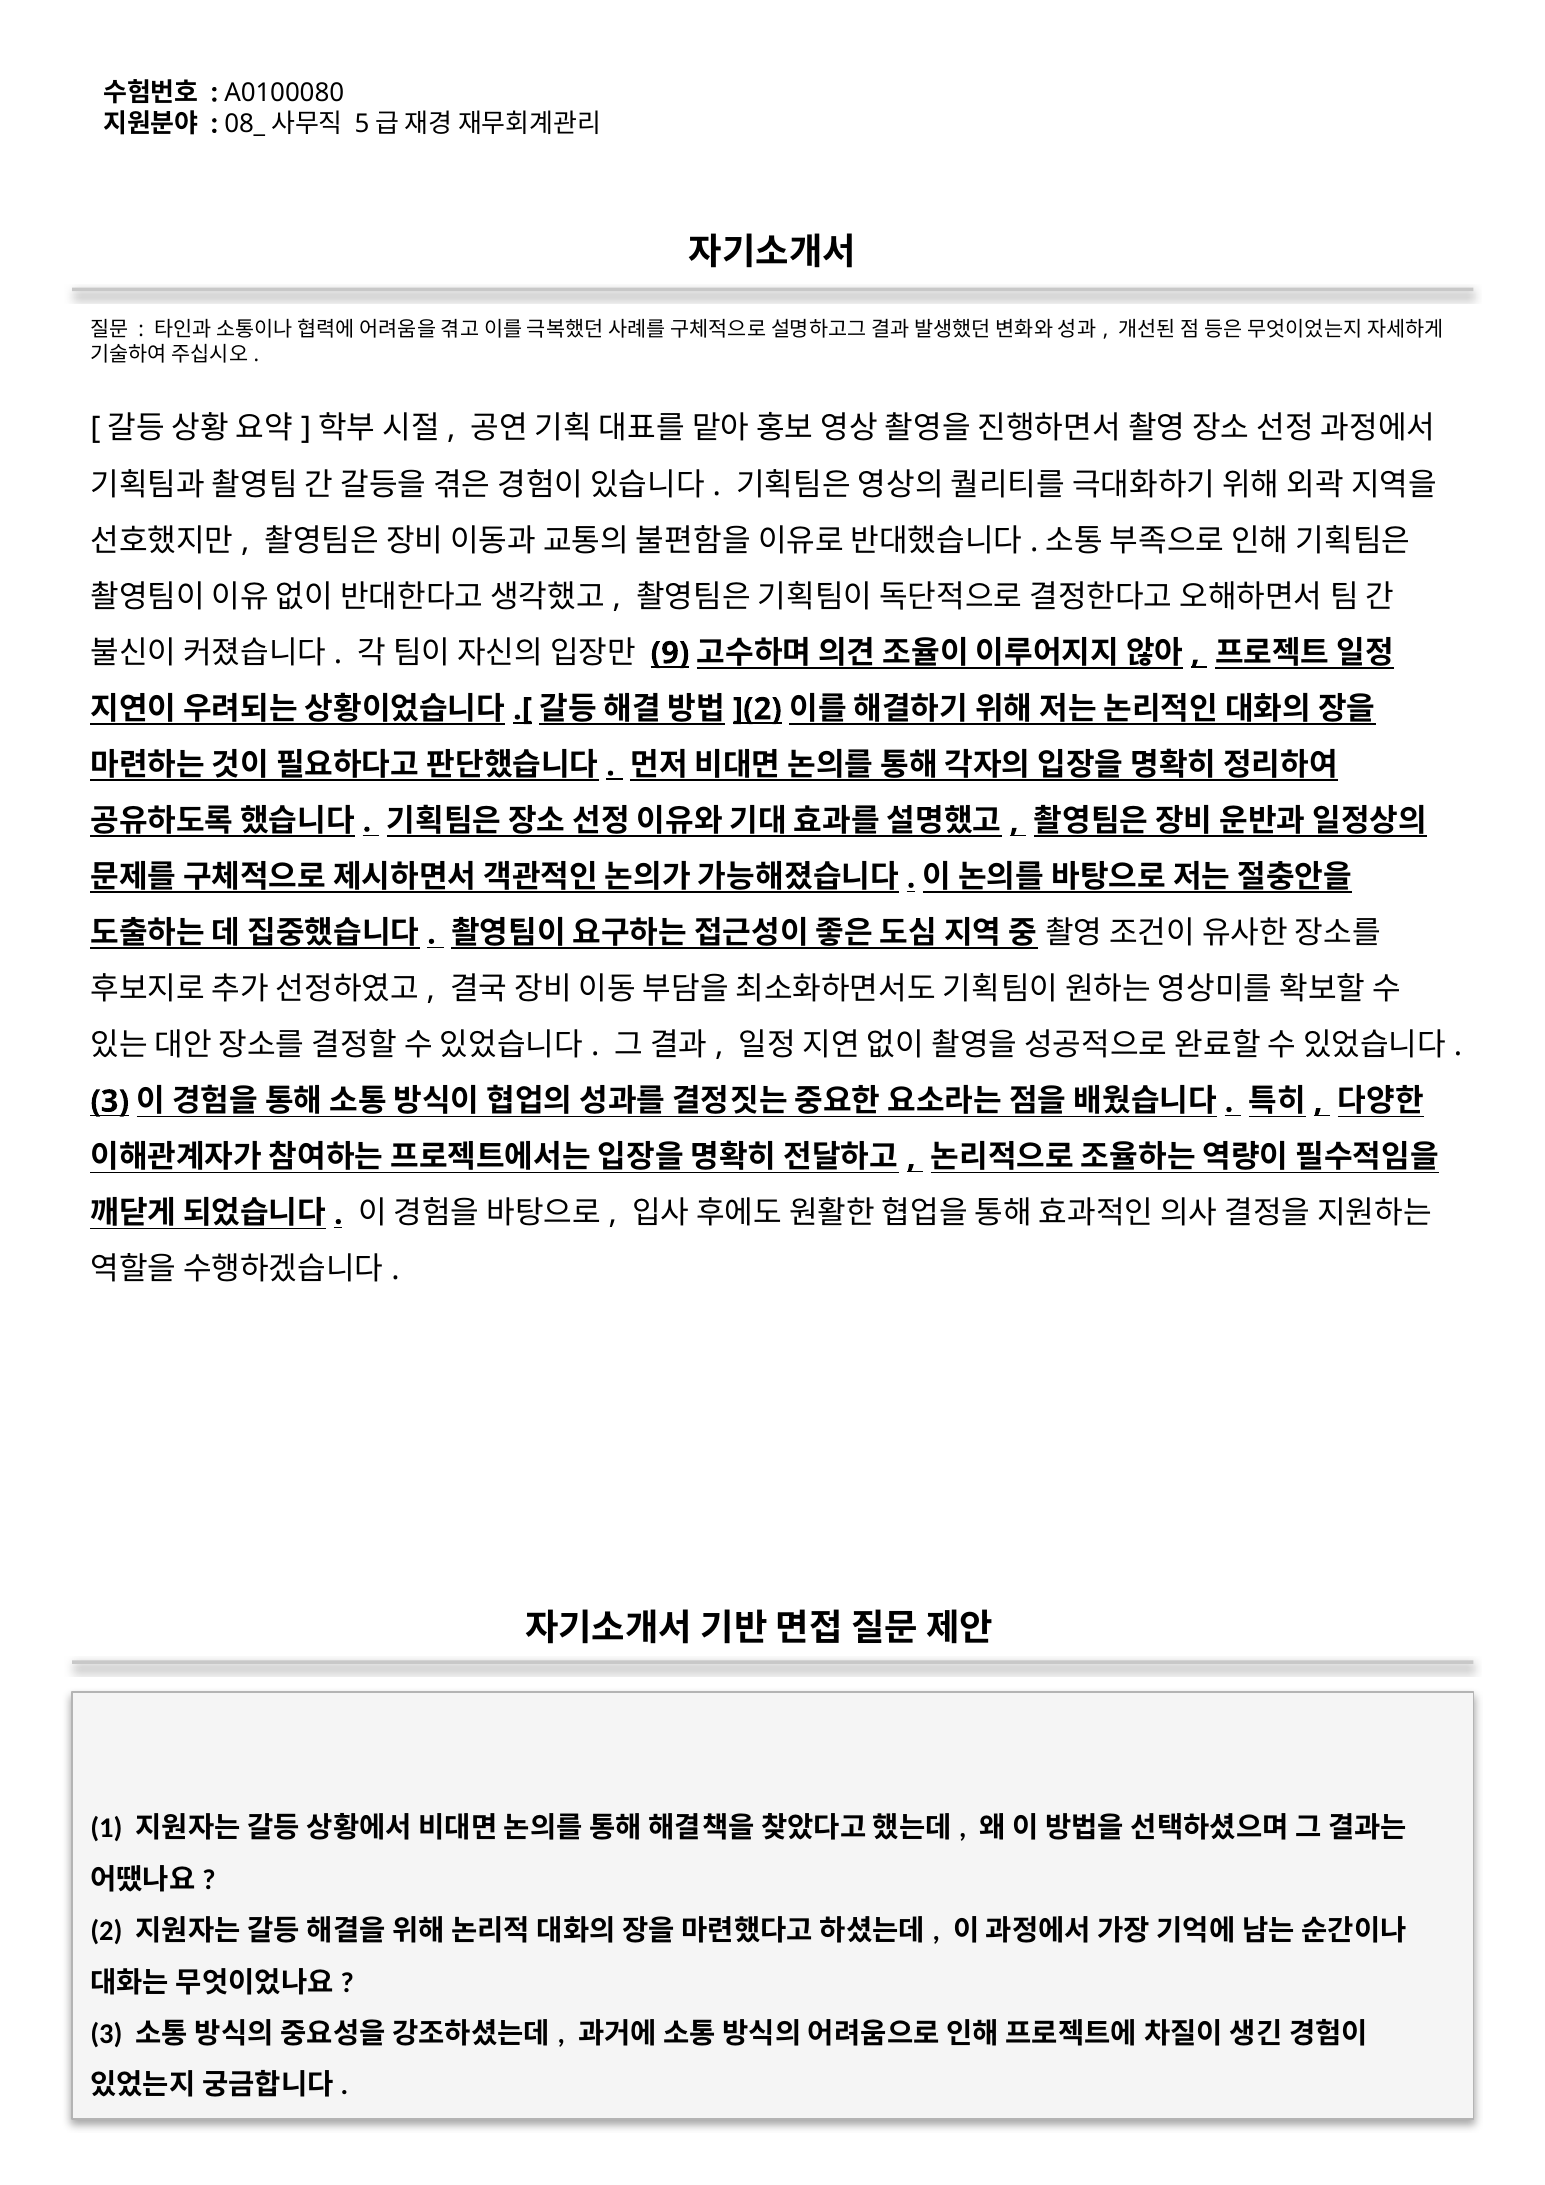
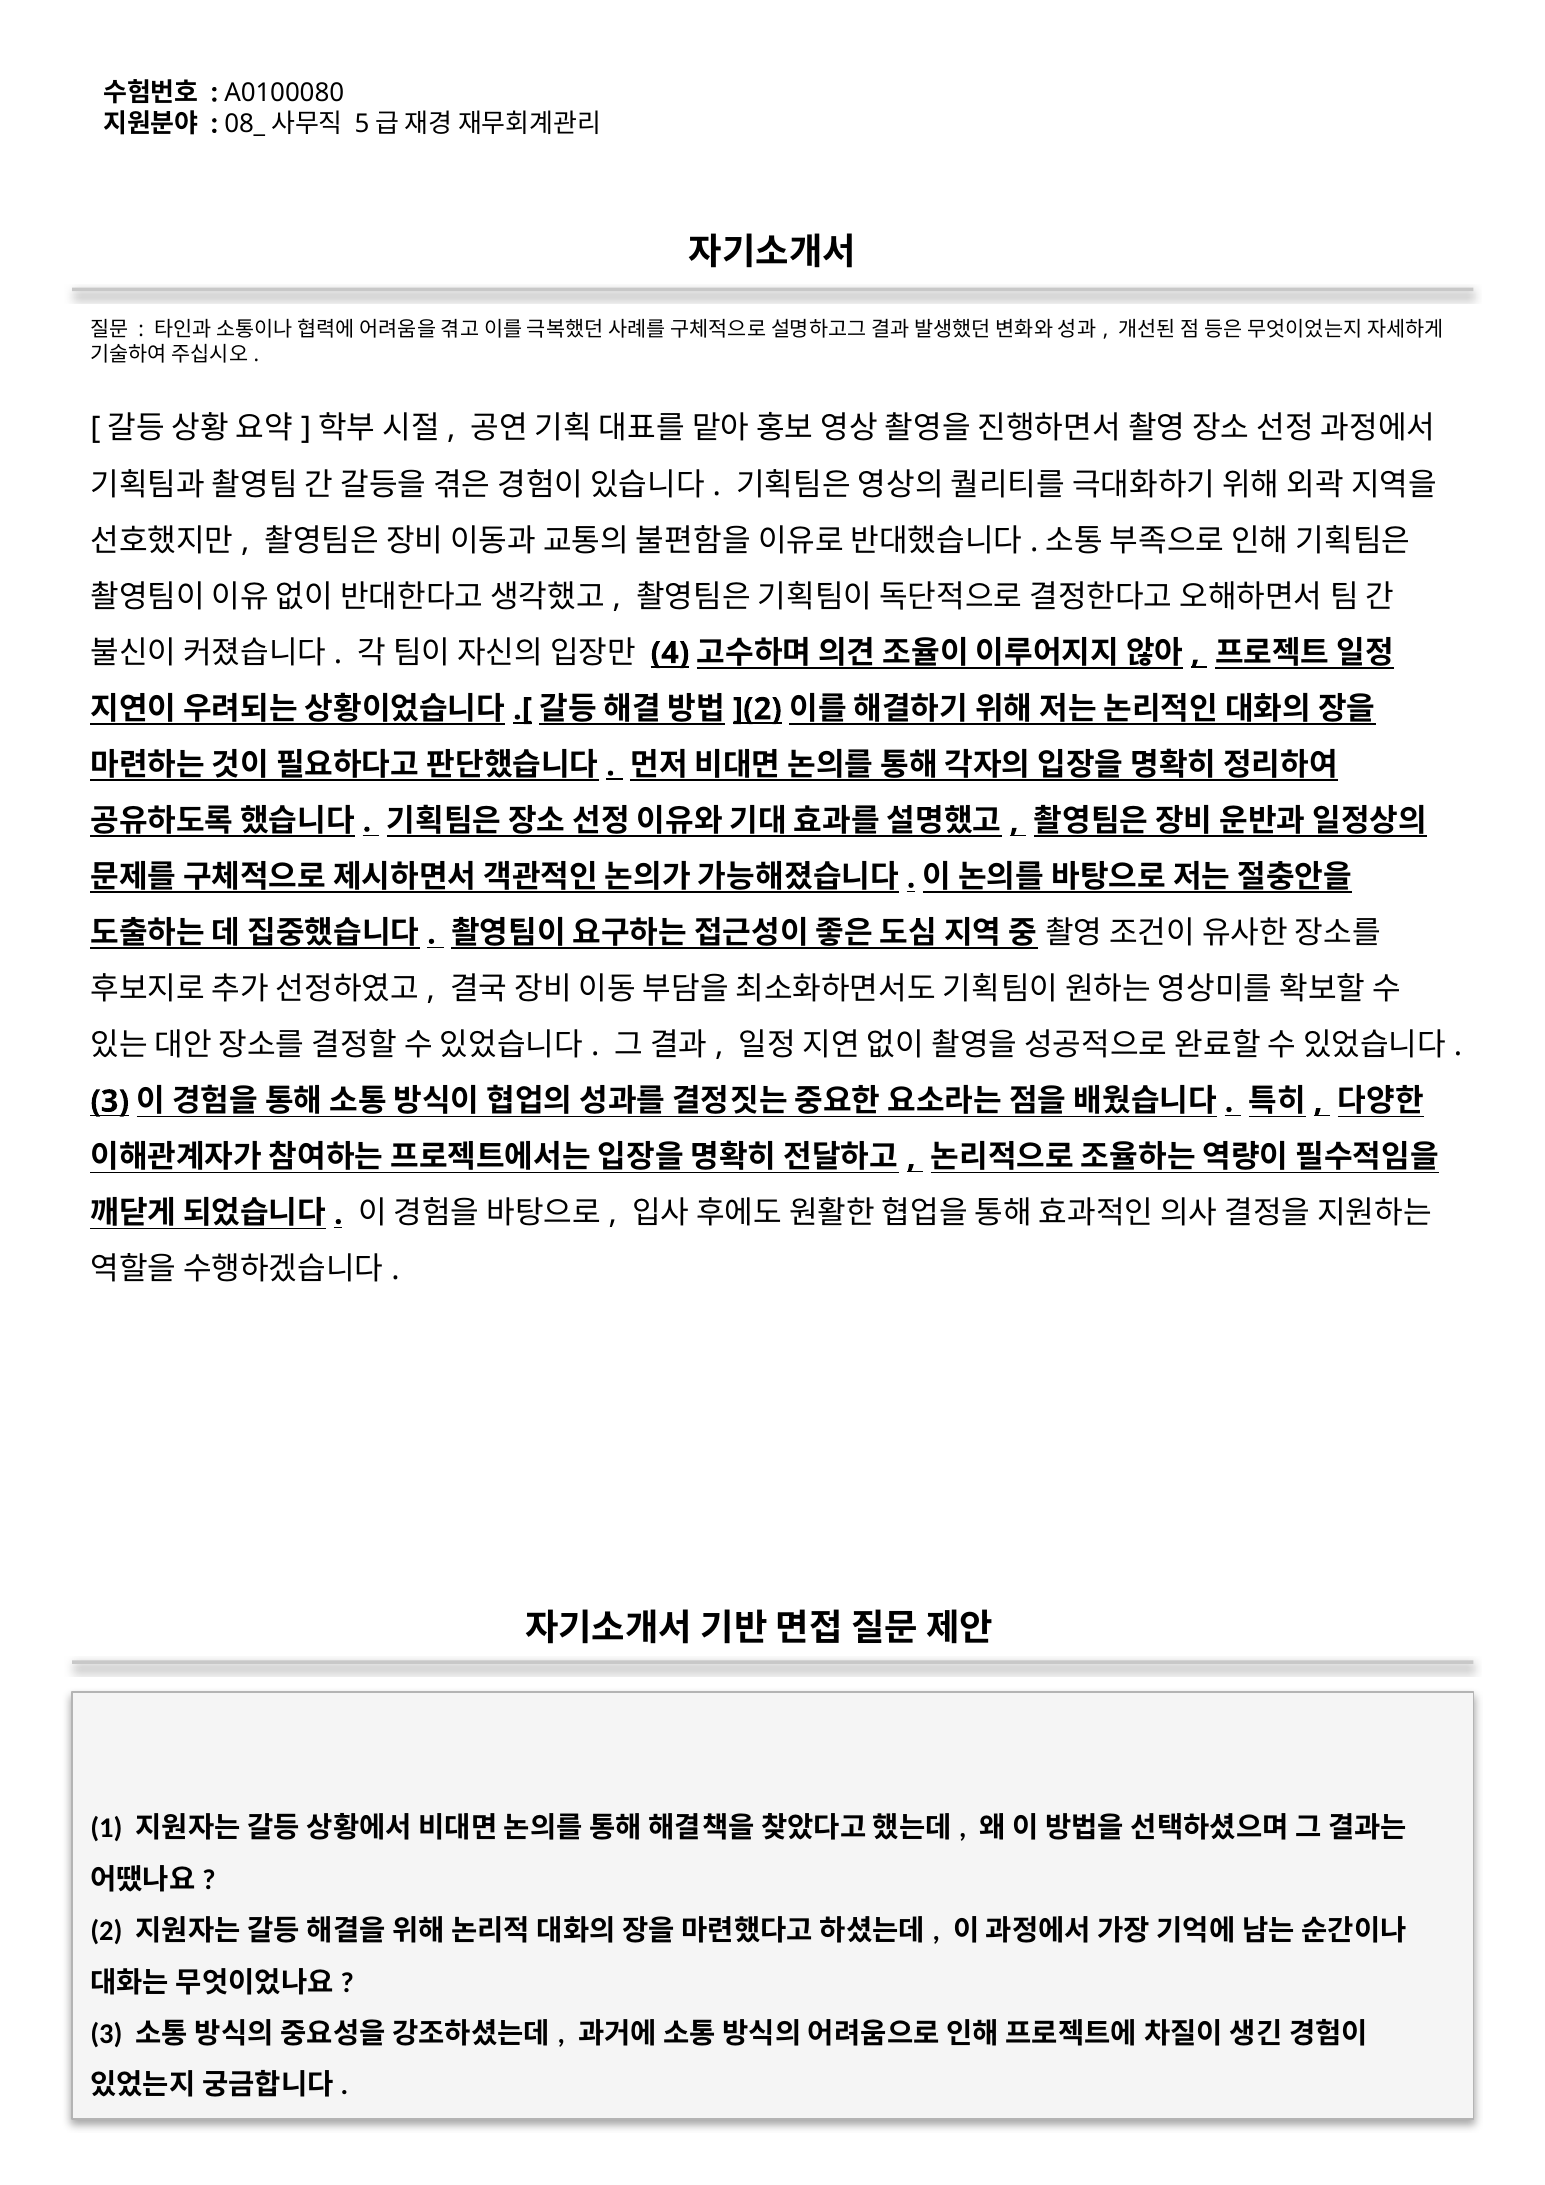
9: 9 -> 4 (670, 653)
